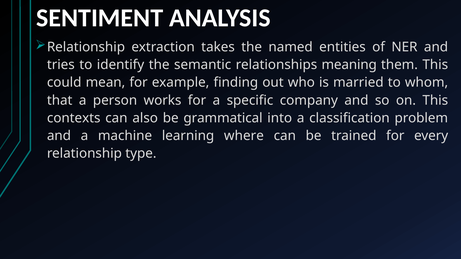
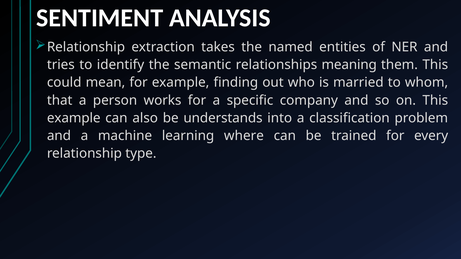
contexts: contexts -> example (74, 118)
grammatical: grammatical -> understands (223, 118)
